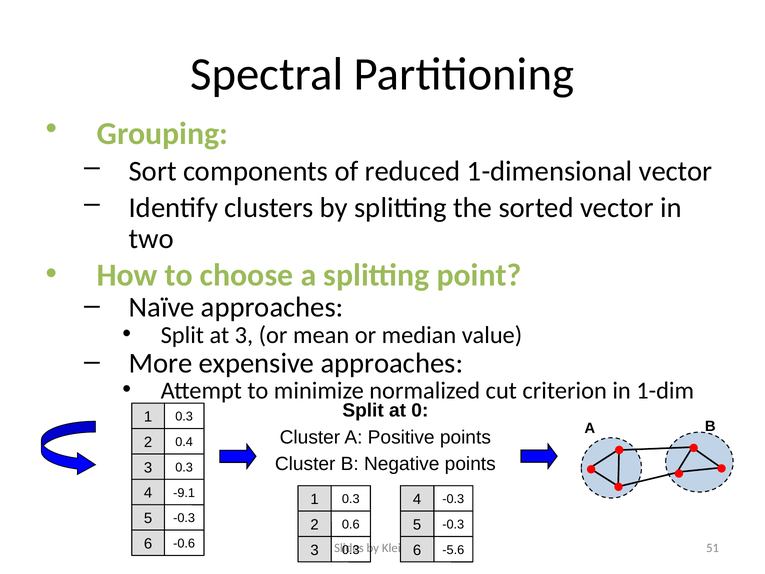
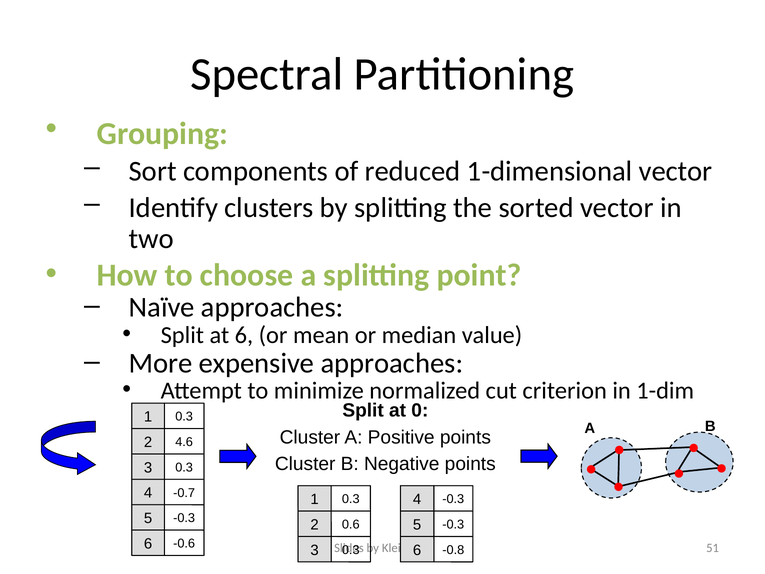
at 3: 3 -> 6 (244, 335)
0.4: 0.4 -> 4.6 (184, 442)
-9.1: -9.1 -> -0.7 (184, 493)
-5.6: -5.6 -> -0.8 (453, 550)
